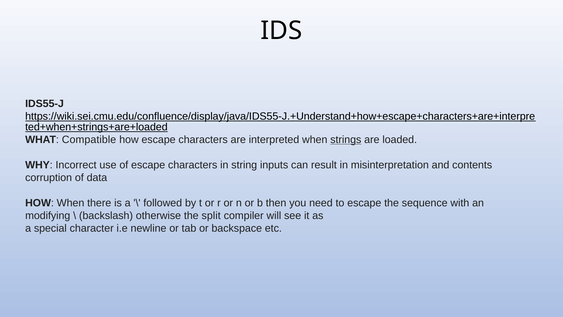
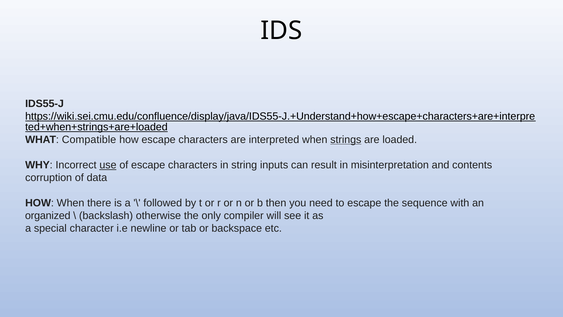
use underline: none -> present (108, 165)
modifying: modifying -> organized (48, 216)
split: split -> only (211, 216)
